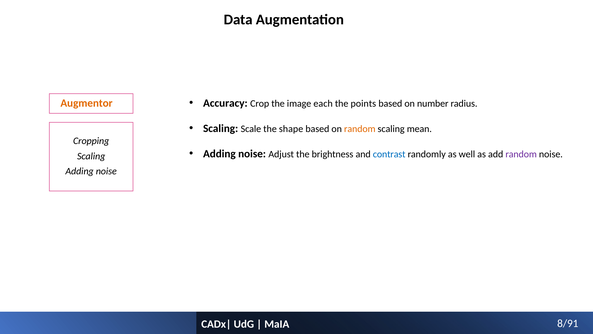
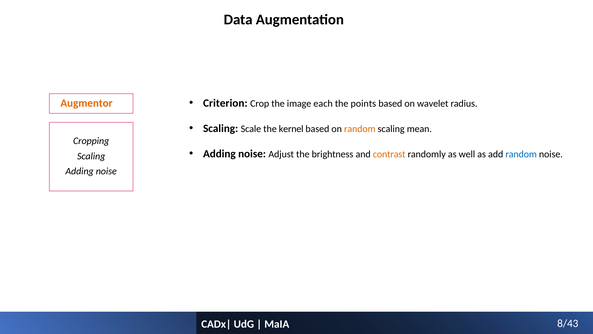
Accuracy: Accuracy -> Criterion (225, 103)
number: number -> wavelet (433, 103)
shape: shape -> kernel (291, 129)
contrast colour: blue -> orange (389, 154)
random colour: purple -> blue (521, 154)
8/91: 8/91 -> 8/43 (568, 323)
